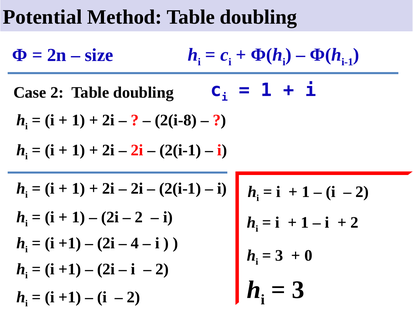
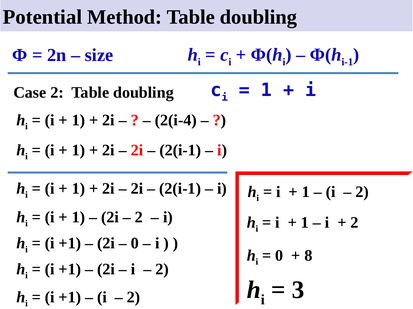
2(i-8: 2(i-8 -> 2(i-4 (176, 120)
4: 4 -> 0 (135, 244)
3: 3 -> 0 (279, 256)
0: 0 -> 8 (308, 256)
